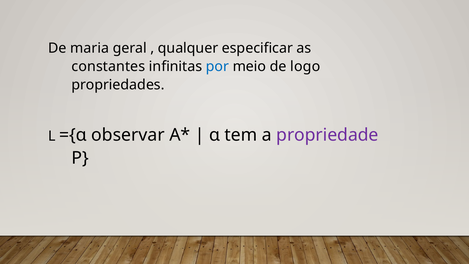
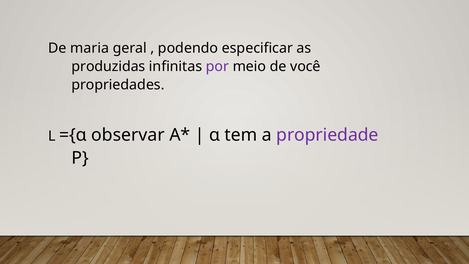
qualquer: qualquer -> podendo (188, 48)
constantes: constantes -> produzidas (108, 67)
por colour: blue -> purple (217, 67)
logo: logo -> você (305, 67)
